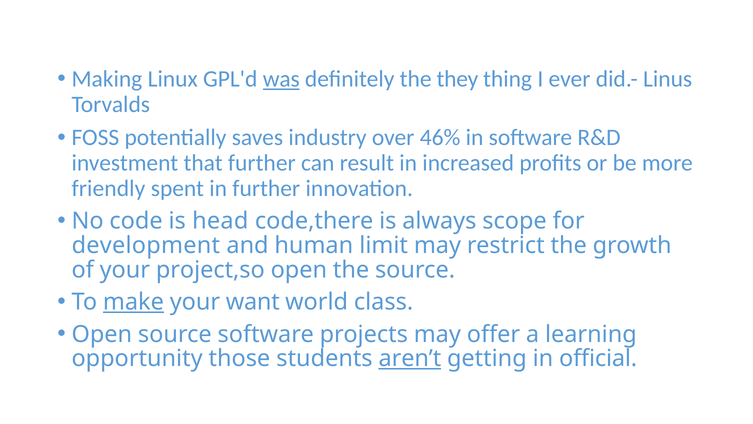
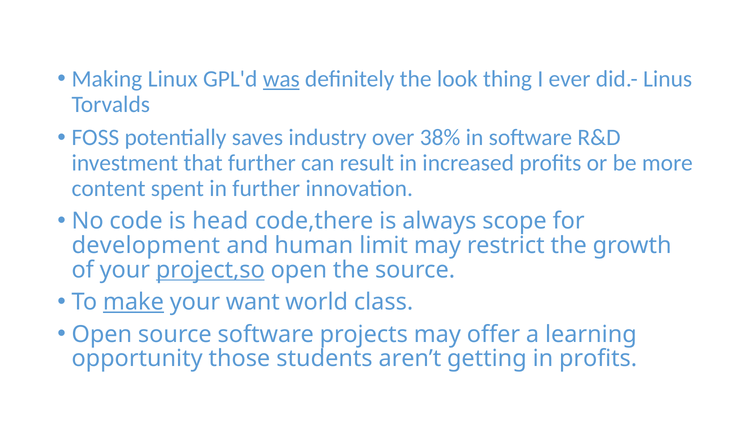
they: they -> look (457, 79)
46%: 46% -> 38% (440, 138)
friendly: friendly -> content (109, 188)
project,so underline: none -> present (210, 270)
aren’t underline: present -> none (410, 358)
in official: official -> profits (598, 358)
